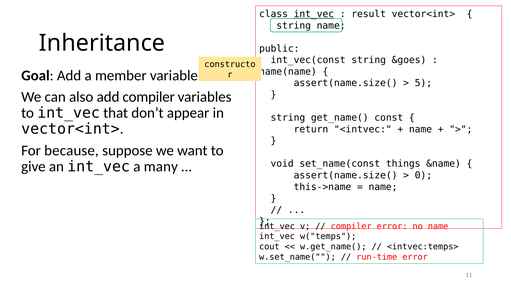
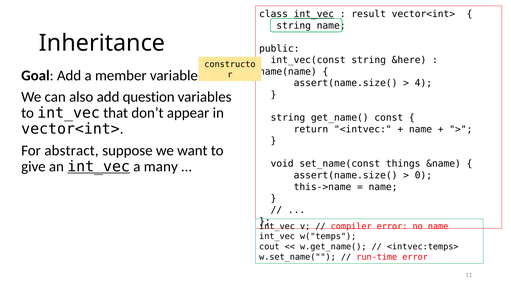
&goes: &goes -> &here (409, 60)
5: 5 -> 4 (423, 83)
add compiler: compiler -> question (149, 97)
because: because -> abstract (71, 150)
int_vec underline: none -> present (99, 166)
